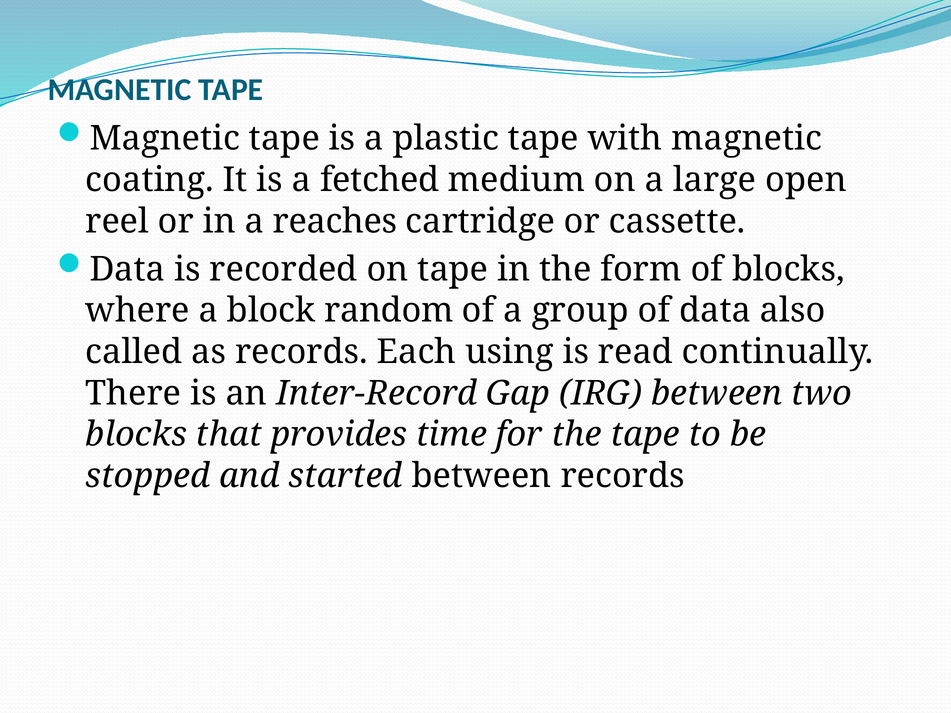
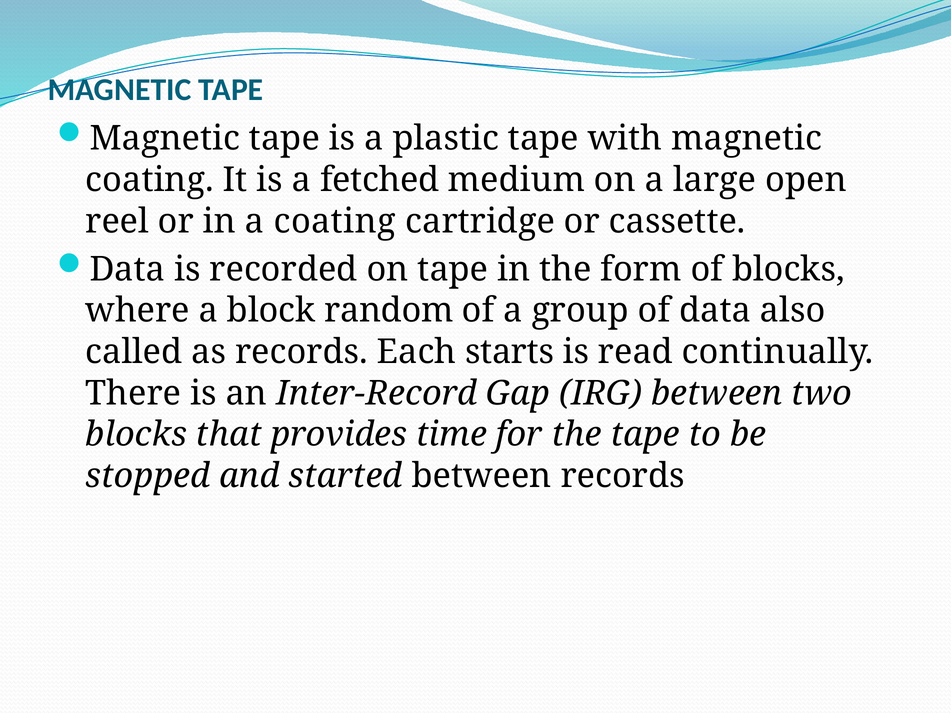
a reaches: reaches -> coating (335, 221)
using: using -> starts (510, 352)
